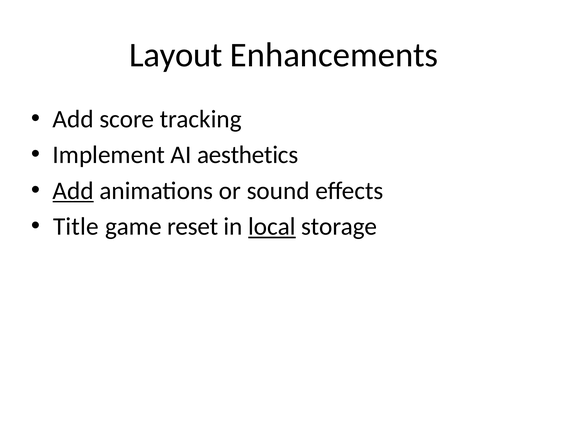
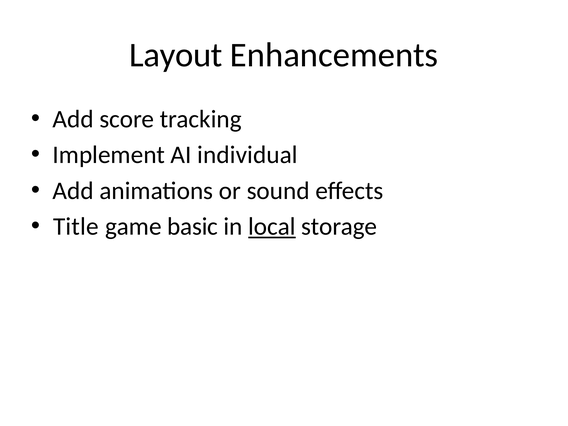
aesthetics: aesthetics -> individual (247, 155)
Add underline: present -> none (73, 191)
reset: reset -> basic (193, 227)
